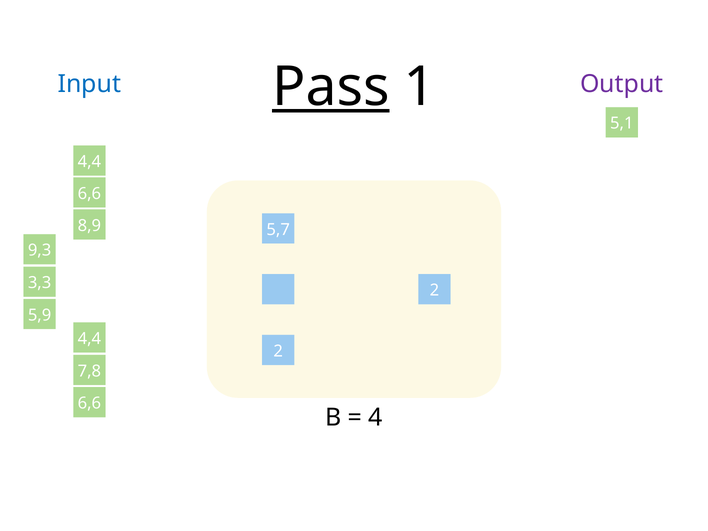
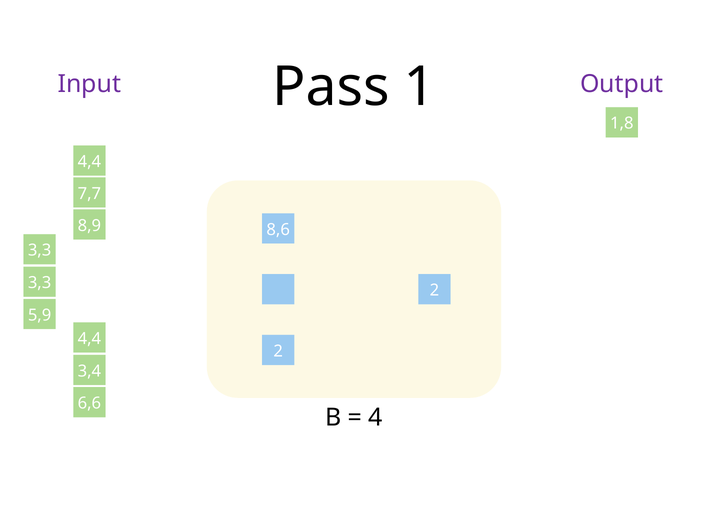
Pass underline: present -> none (331, 87)
Input colour: blue -> purple (89, 84)
5,1: 5,1 -> 1,8 (622, 123)
6,6: 6,6 -> 7,7 (89, 194)
5,7: 5,7 -> 8,6 (278, 230)
9,3: 9,3 -> 3,3 (40, 250)
7,8: 7,8 -> 3,4 (89, 371)
